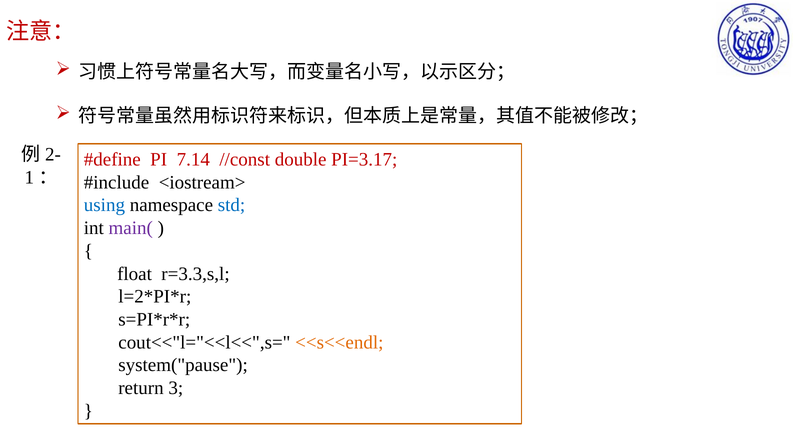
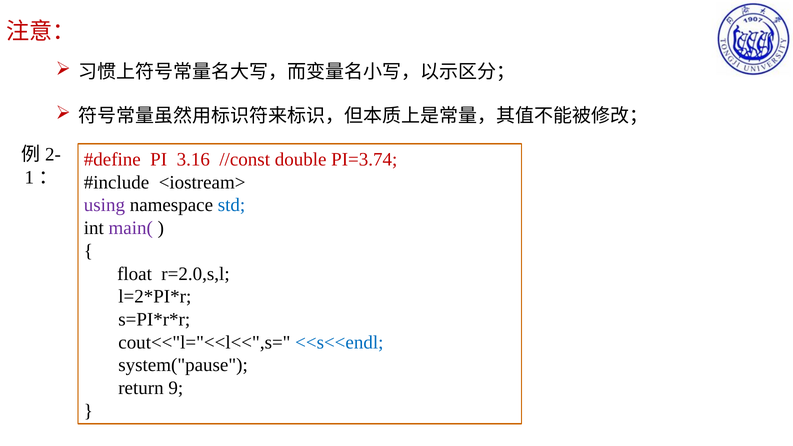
7.14: 7.14 -> 3.16 (193, 160)
PI=3.17: PI=3.17 -> PI=3.74 (364, 160)
using colour: blue -> purple (104, 205)
r=3.3,s,l: r=3.3,s,l -> r=2.0,s,l (196, 274)
<<s<<endl colour: orange -> blue (339, 342)
3: 3 -> 9 (176, 388)
